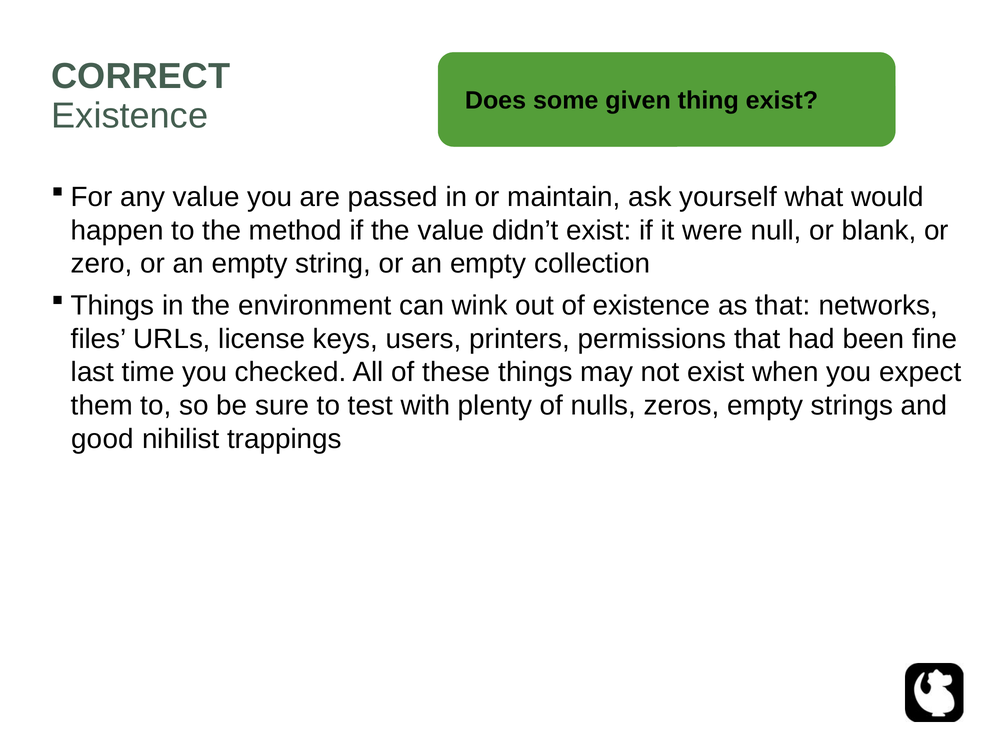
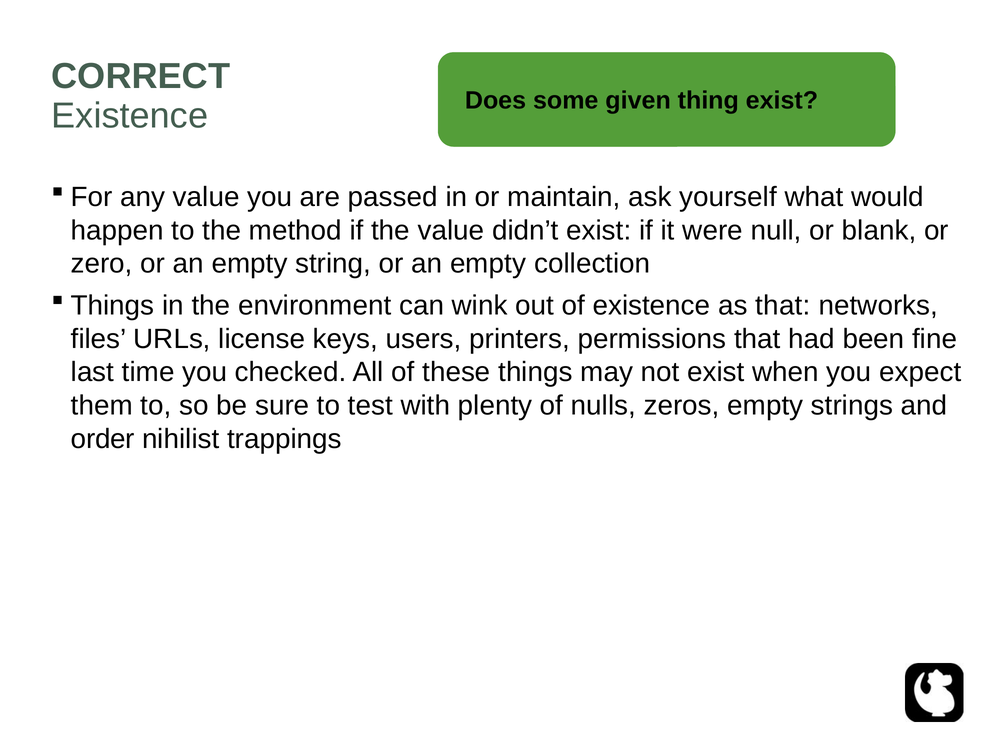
good: good -> order (103, 439)
